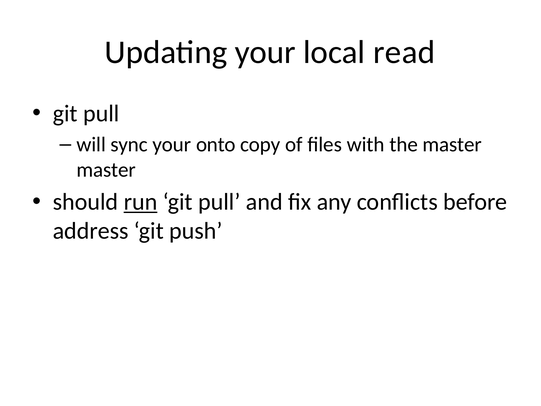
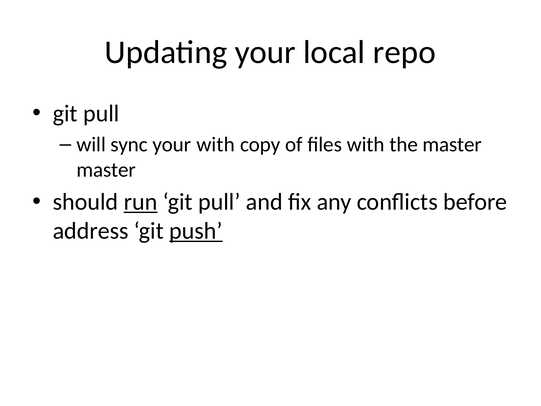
read: read -> repo (404, 52)
your onto: onto -> with (216, 145)
push underline: none -> present (196, 231)
